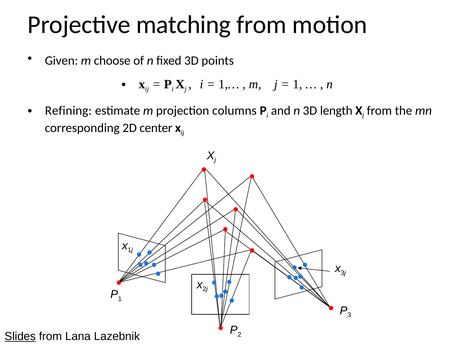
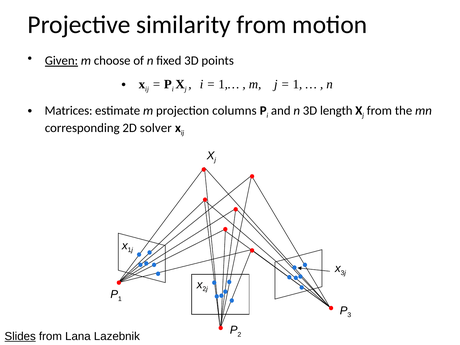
matching: matching -> similarity (183, 25)
Given underline: none -> present (61, 61)
Refining: Refining -> Matrices (69, 111)
center: center -> solver (156, 128)
